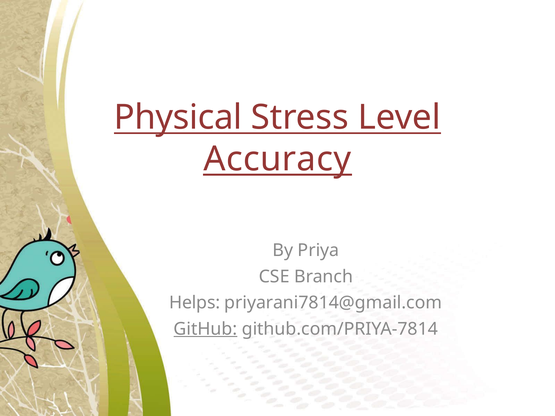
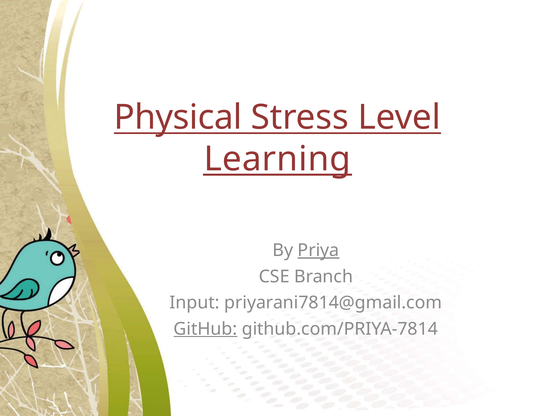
Accuracy: Accuracy -> Learning (277, 159)
Priya underline: none -> present (318, 251)
Helps: Helps -> Input (195, 303)
